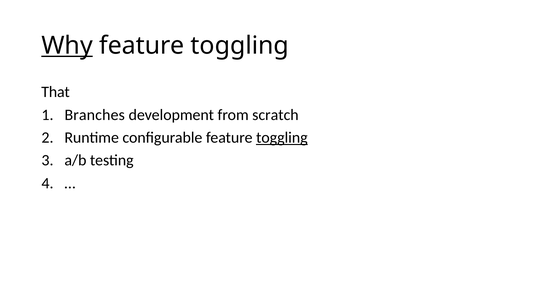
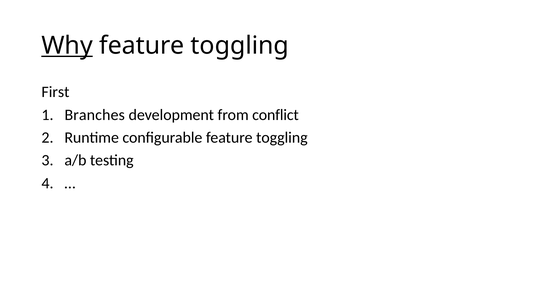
That: That -> First (55, 92)
scratch: scratch -> conflict (275, 115)
toggling underline: present -> none (282, 138)
